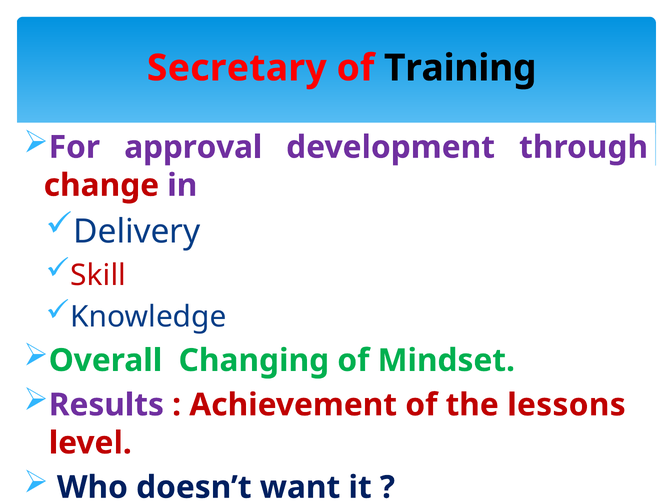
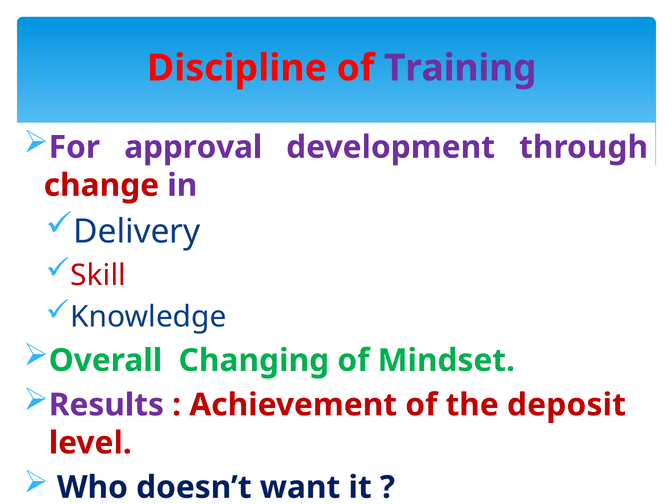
Secretary: Secretary -> Discipline (237, 68)
Training colour: black -> purple (460, 68)
lessons: lessons -> deposit (566, 405)
